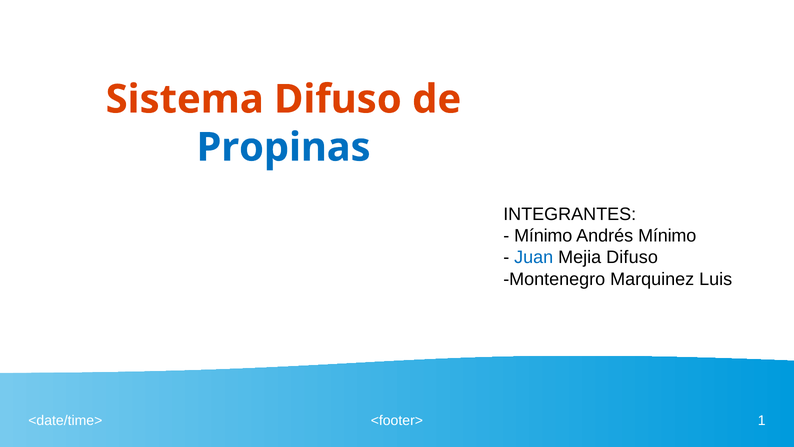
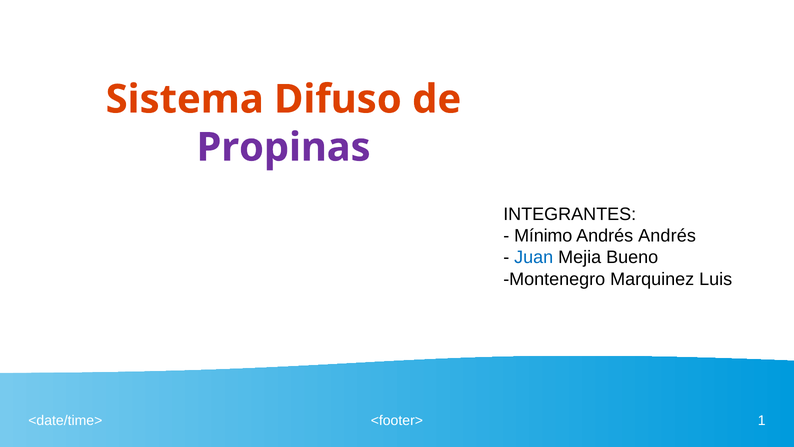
Propinas colour: blue -> purple (284, 147)
Andrés Mínimo: Mínimo -> Andrés (667, 236)
Mejia Difuso: Difuso -> Bueno (632, 257)
